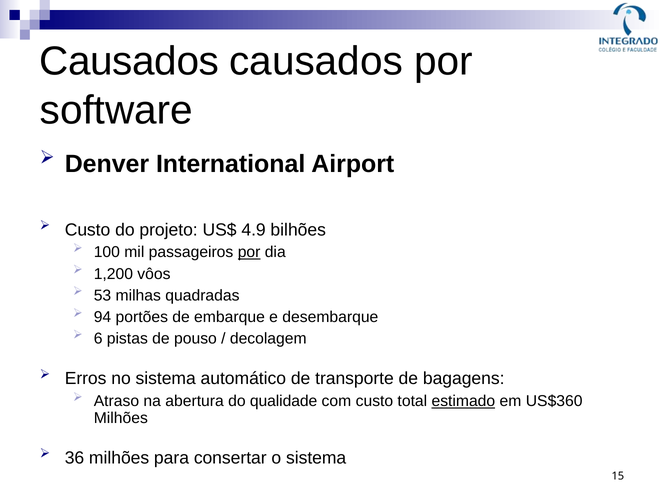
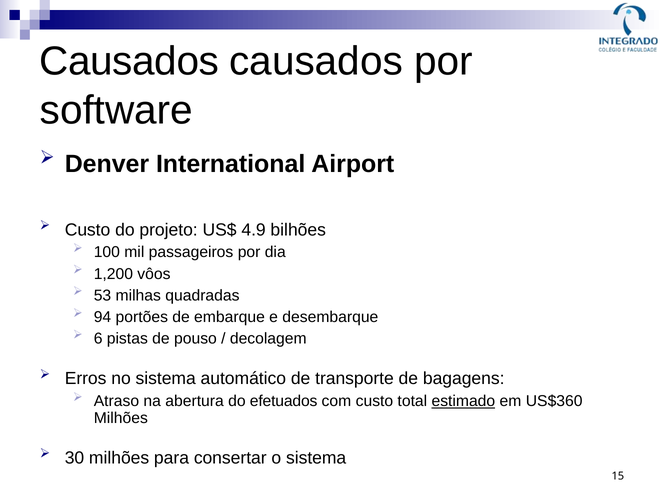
por underline: present -> none (249, 252)
qualidade: qualidade -> efetuados (284, 401)
36: 36 -> 30 (74, 458)
